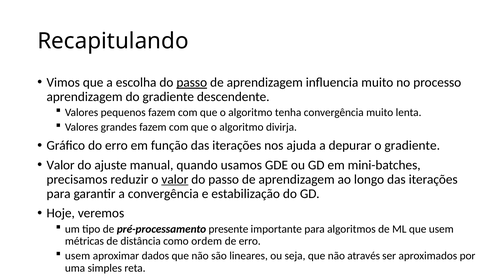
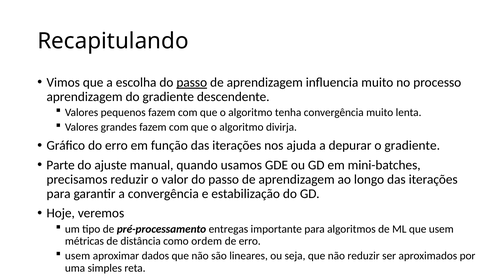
Valor: Valor -> Parte (61, 165)
valor underline: present -> none (175, 179)
presente: presente -> entregas (228, 229)
não através: através -> reduzir (364, 255)
